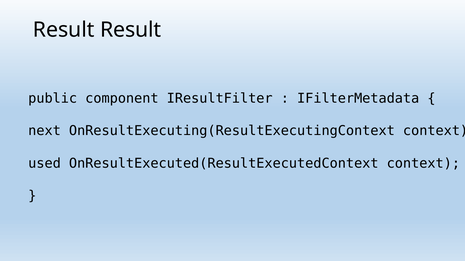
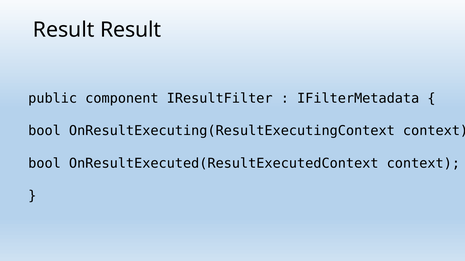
next: next -> bool (45, 131)
used: used -> bool (45, 164)
